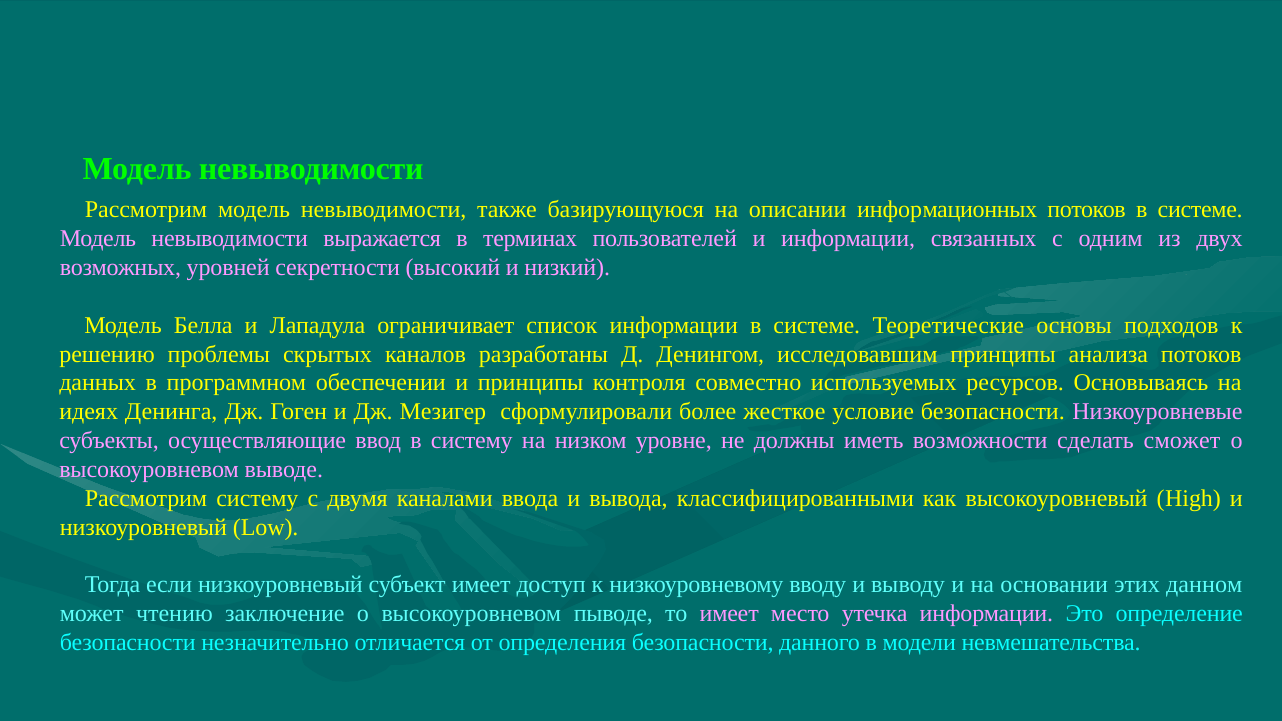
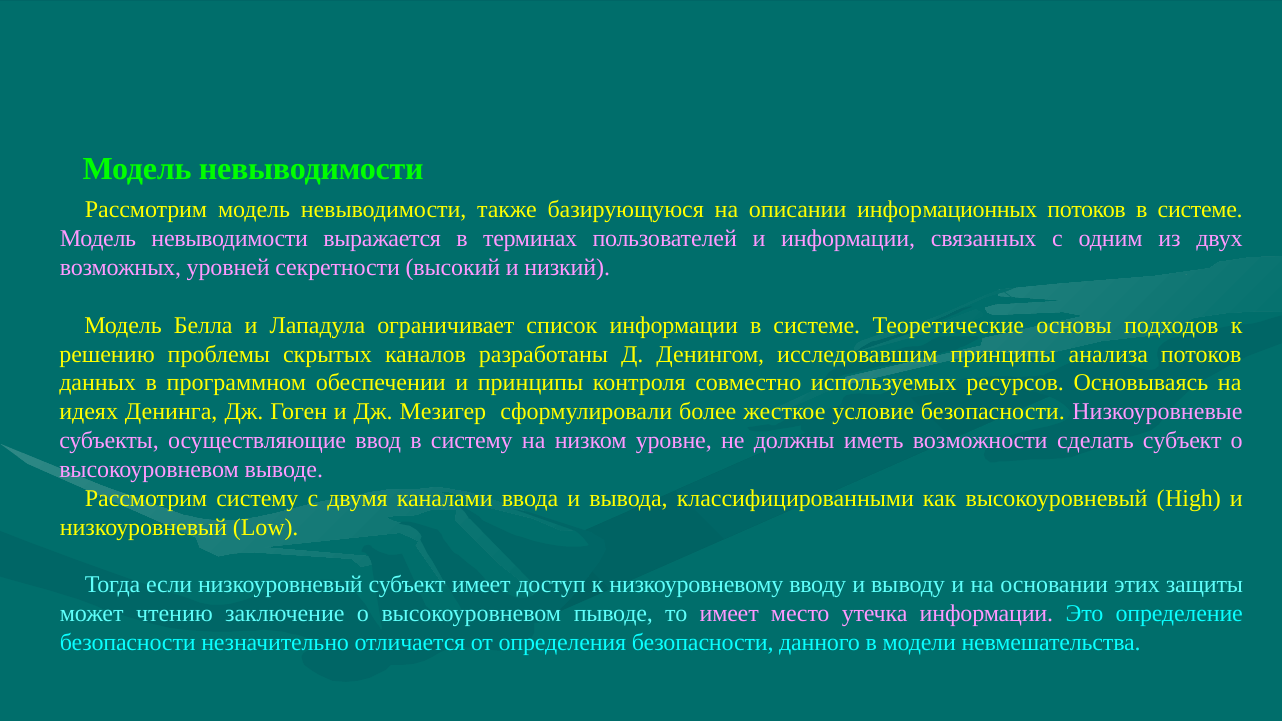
сделать сможет: сможет -> субъект (1182, 441)
данном: данном -> защиты (1204, 585)
